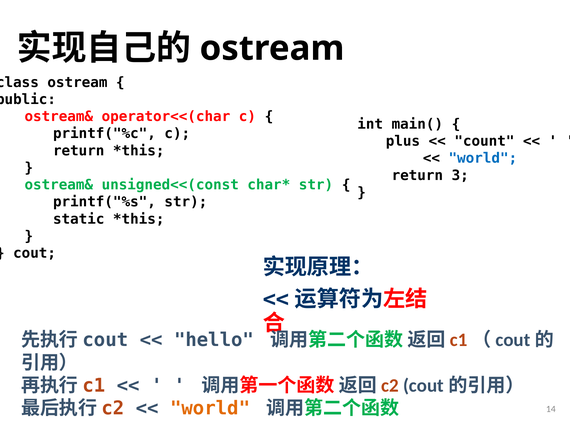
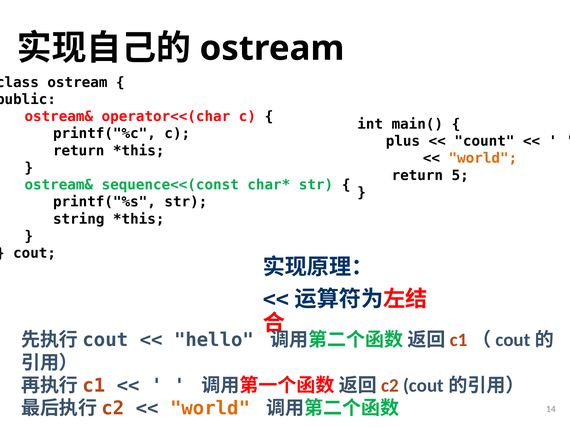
world colour: blue -> orange (483, 158)
3: 3 -> 5 (460, 176)
unsigned<<(const: unsigned<<(const -> sequence<<(const (170, 185)
static: static -> string (79, 219)
